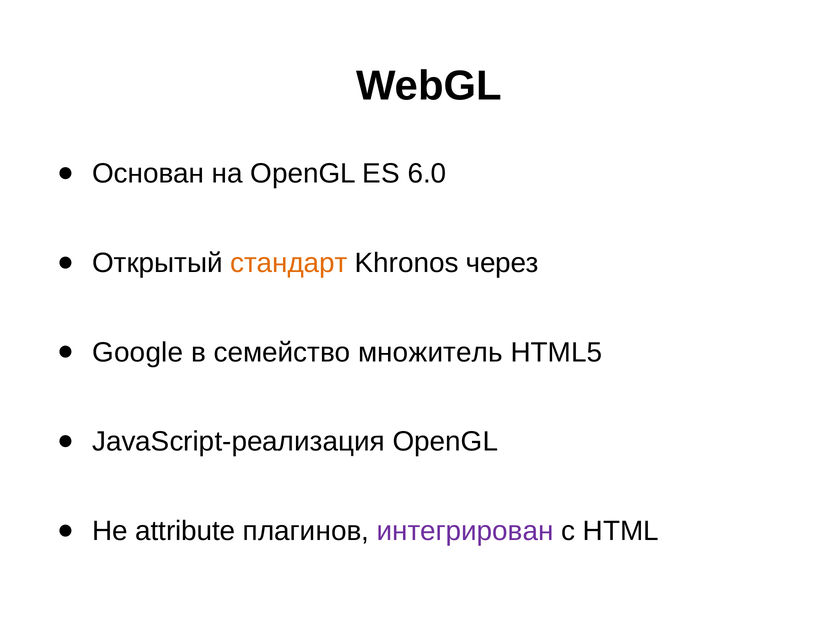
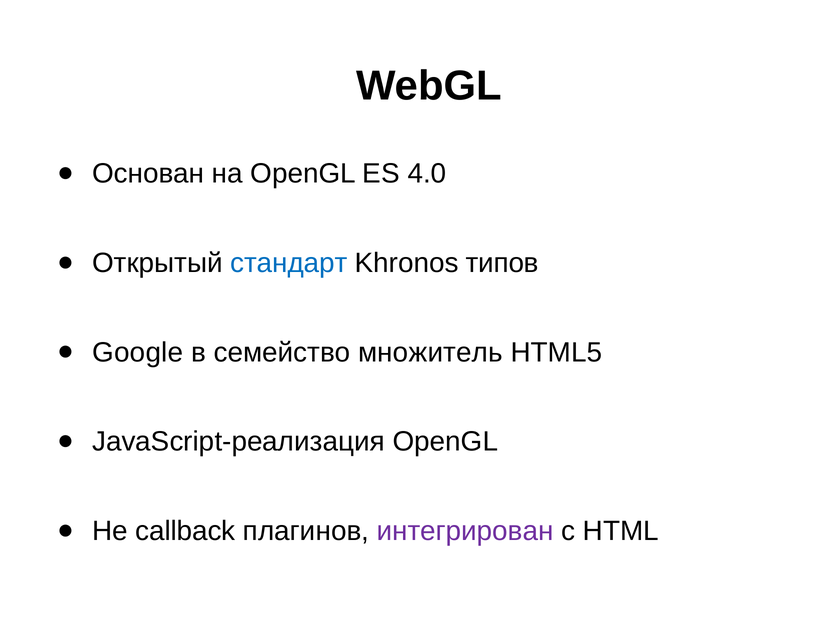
6.0: 6.0 -> 4.0 (427, 174)
стандарт colour: orange -> blue (289, 263)
через: через -> типов (502, 263)
attribute: attribute -> callback (185, 531)
